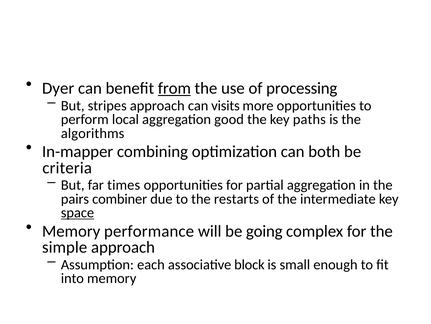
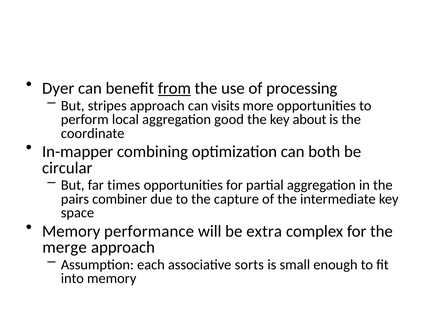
paths: paths -> about (309, 119)
algorithms: algorithms -> coordinate (93, 133)
criteria: criteria -> circular (67, 167)
restarts: restarts -> capture (236, 199)
space underline: present -> none (77, 212)
going: going -> extra (264, 231)
simple: simple -> merge (65, 247)
block: block -> sorts (249, 264)
